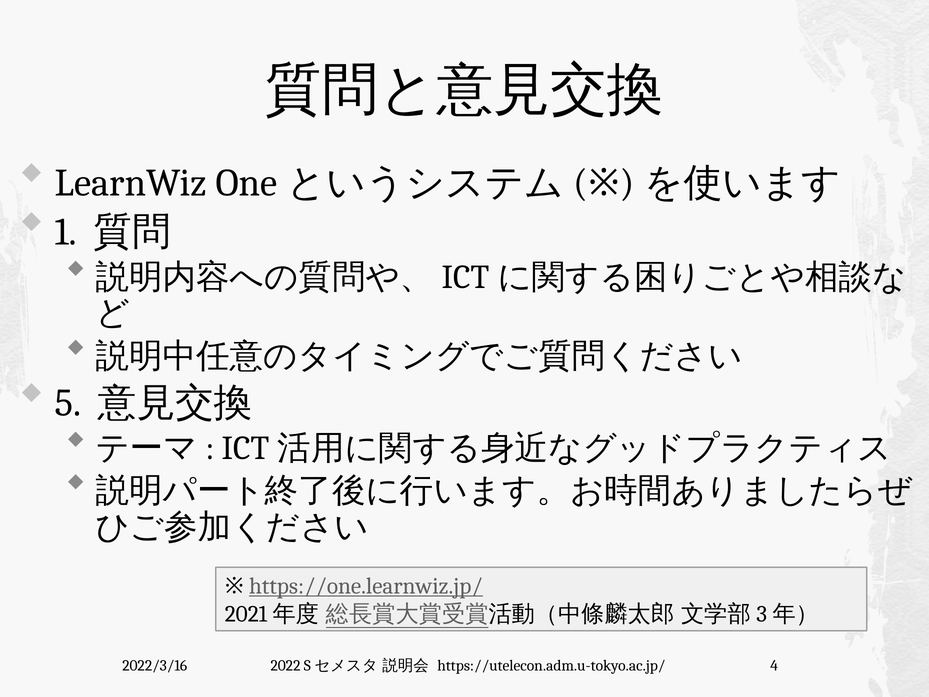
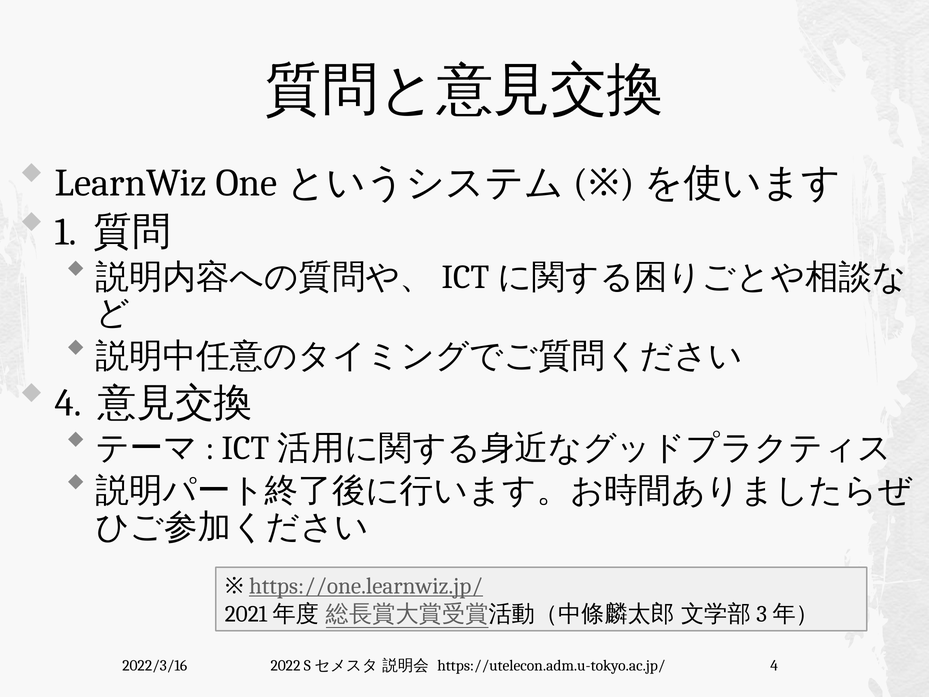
5: 5 -> 4 (68, 403)
